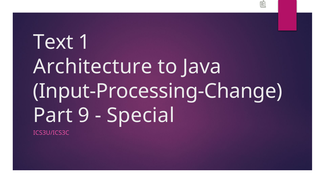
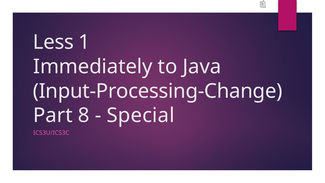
Text: Text -> Less (53, 42)
Architecture: Architecture -> Immediately (93, 67)
9: 9 -> 8 (84, 115)
